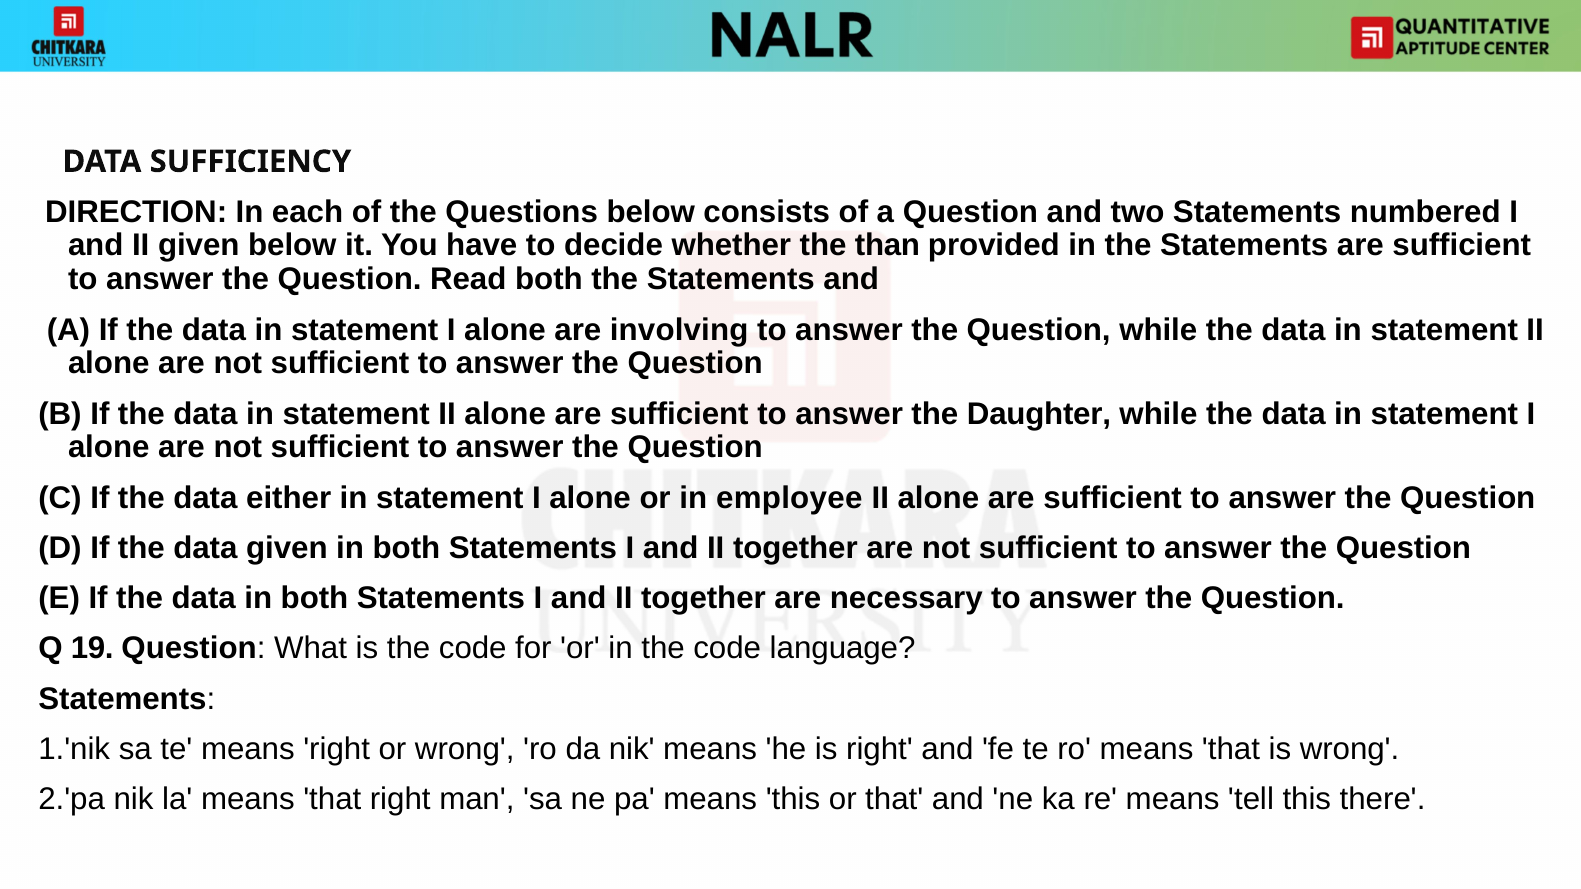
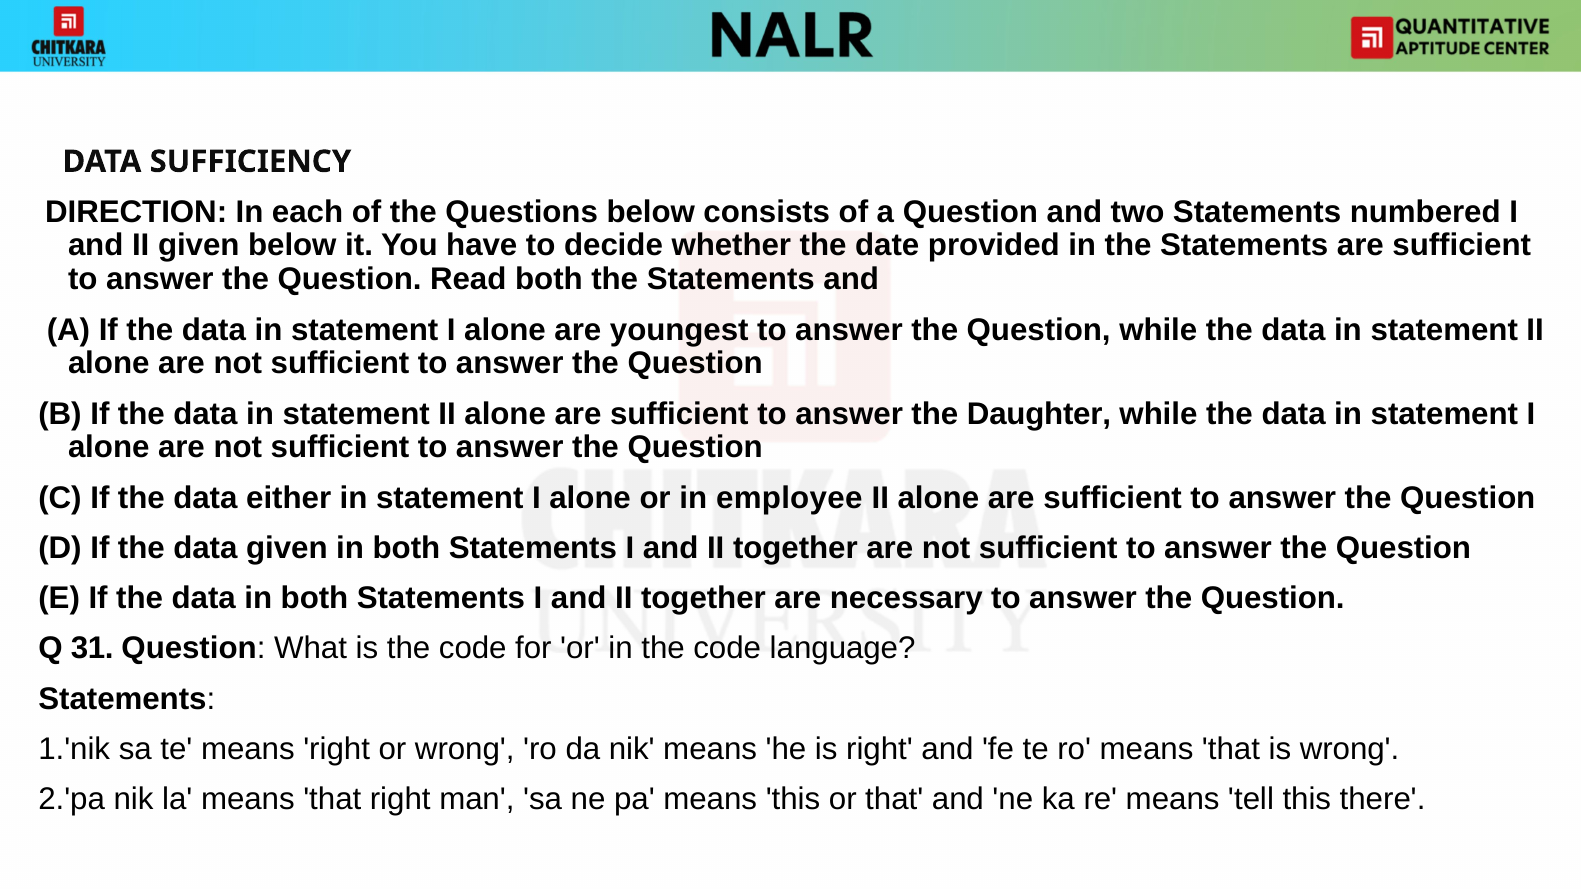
than: than -> date (887, 246)
involving: involving -> youngest (679, 330)
19: 19 -> 31 (92, 649)
